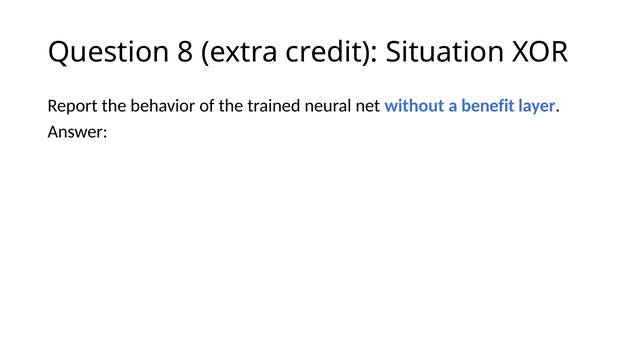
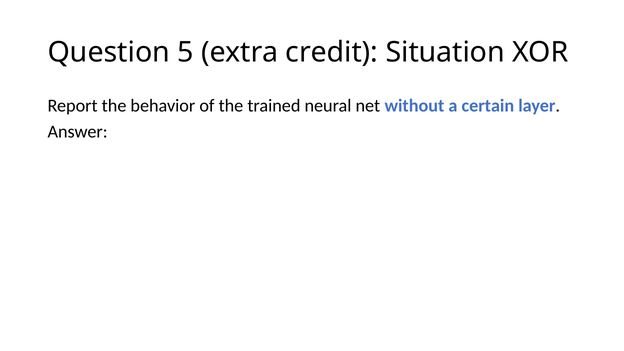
8: 8 -> 5 (186, 52)
benefit: benefit -> certain (488, 106)
